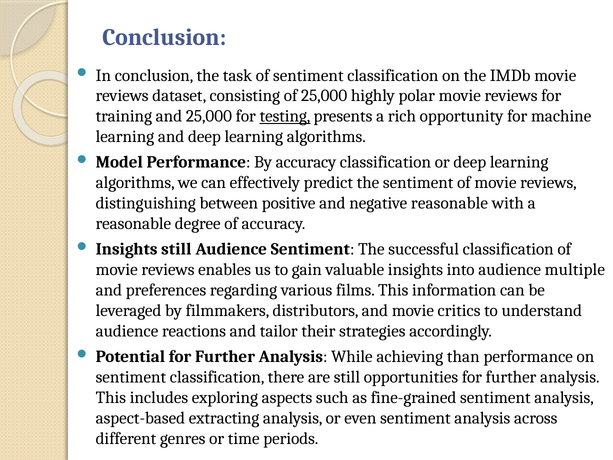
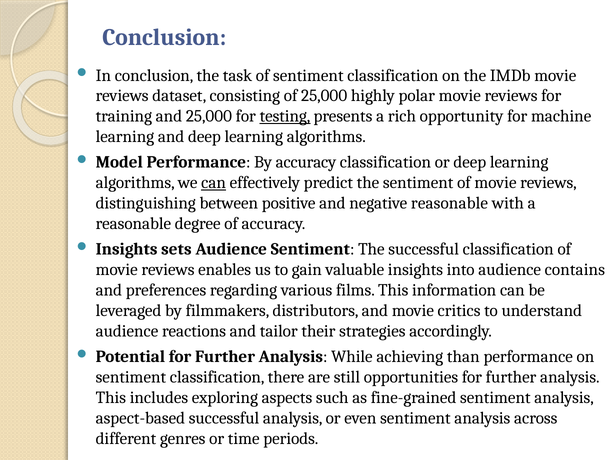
can underline: none -> present (214, 183)
Insights still: still -> sets (176, 249)
multiple: multiple -> contains (575, 270)
aspect-based extracting: extracting -> successful (224, 418)
